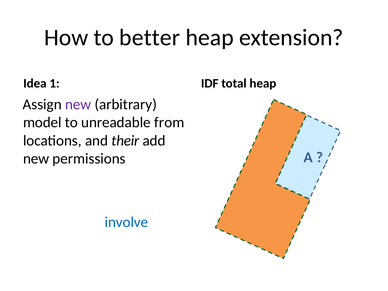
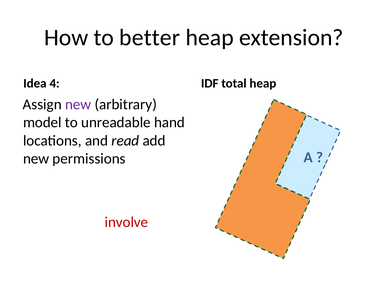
1: 1 -> 4 (55, 83)
from: from -> hand (169, 122)
their: their -> read (125, 141)
involve colour: blue -> red (126, 222)
